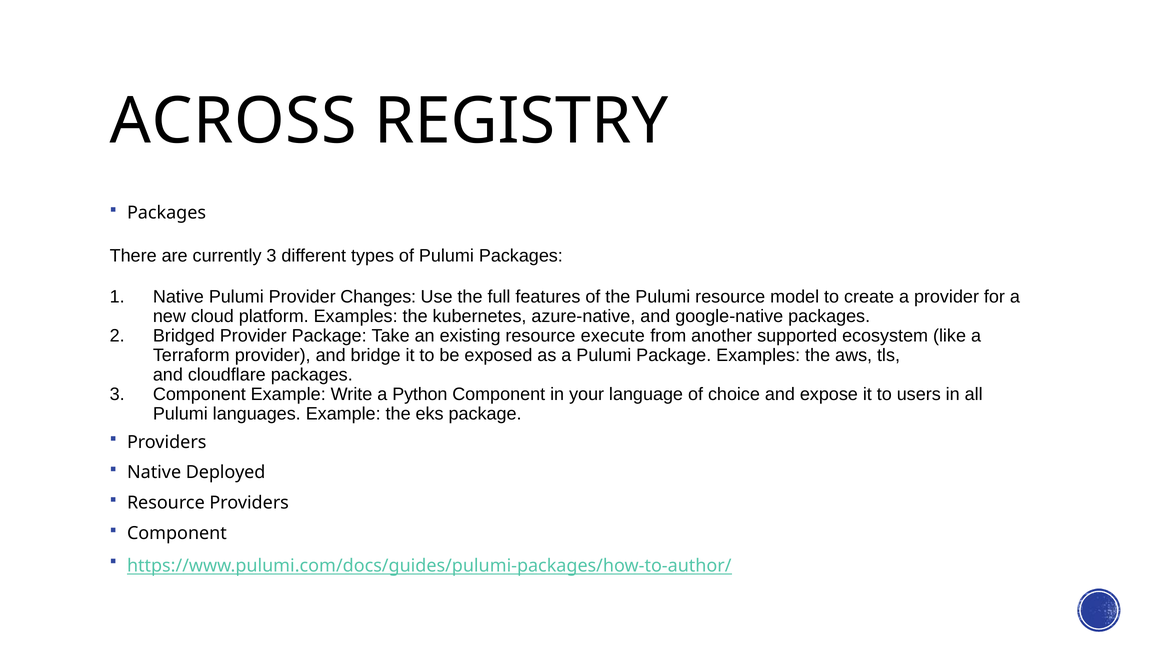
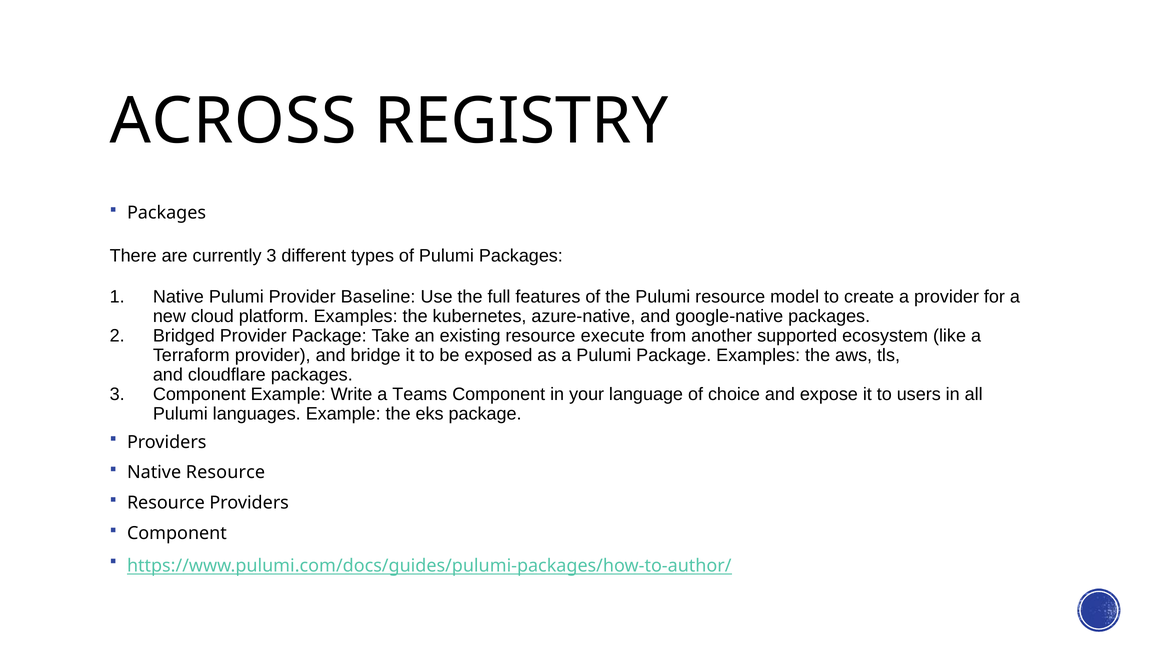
Changes: Changes -> Baseline (378, 297)
Python: Python -> Teams (420, 394)
Native Deployed: Deployed -> Resource (225, 472)
